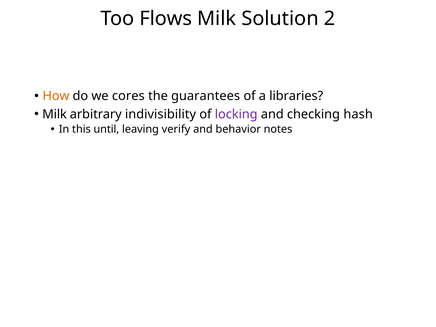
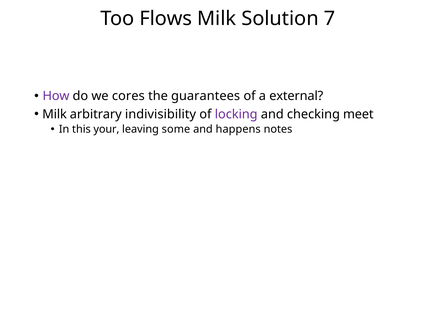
2: 2 -> 7 (330, 18)
How colour: orange -> purple (56, 96)
libraries: libraries -> external (296, 96)
hash: hash -> meet (358, 114)
until: until -> your (106, 129)
verify: verify -> some (176, 129)
behavior: behavior -> happens (238, 129)
